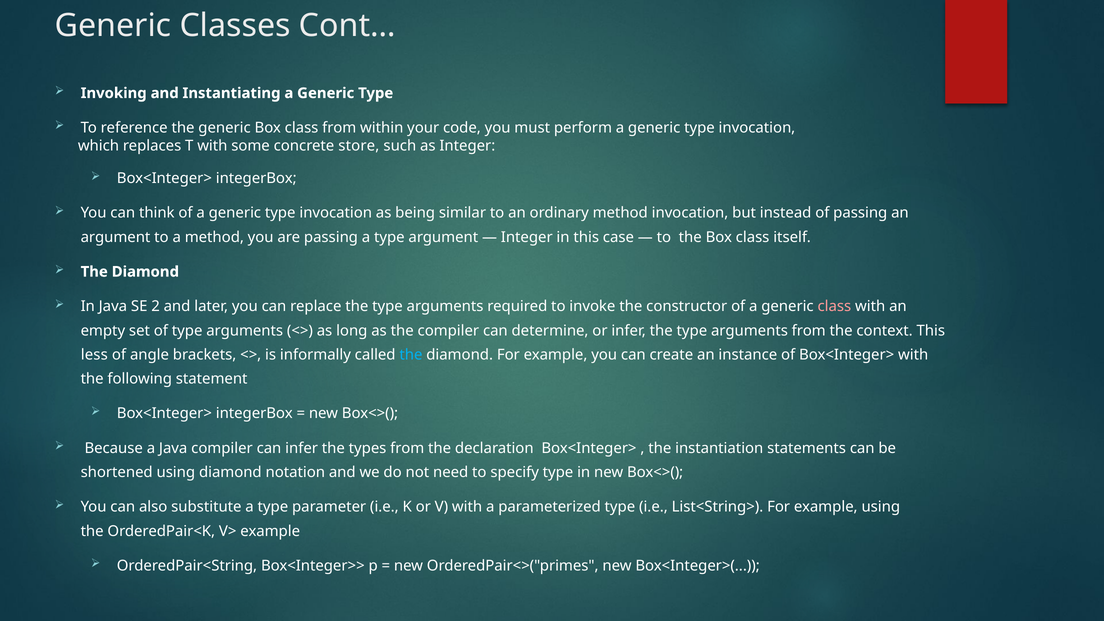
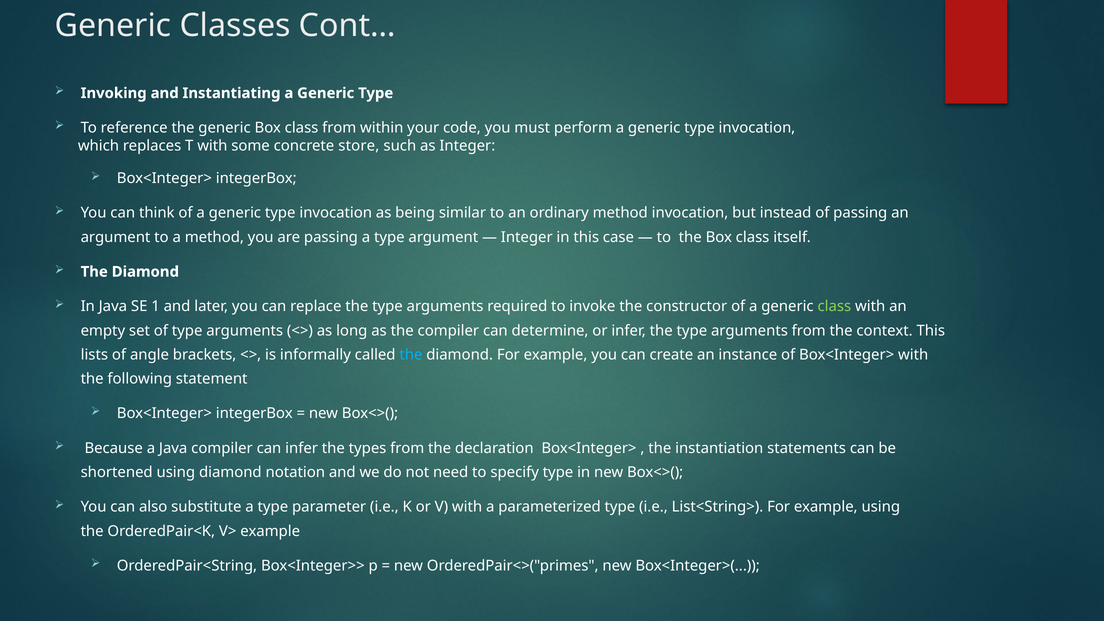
2: 2 -> 1 (156, 306)
class colour: pink -> light green (834, 306)
less: less -> lists (94, 355)
